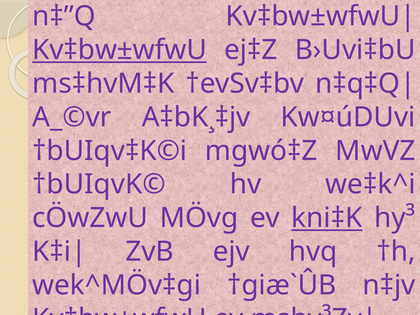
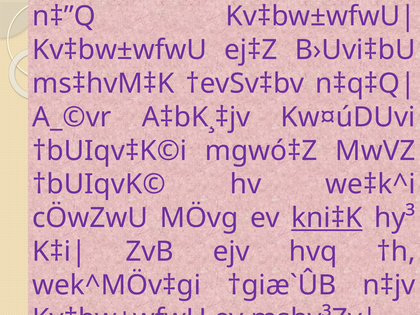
Kv‡bw±wfwU underline: present -> none (120, 50)
